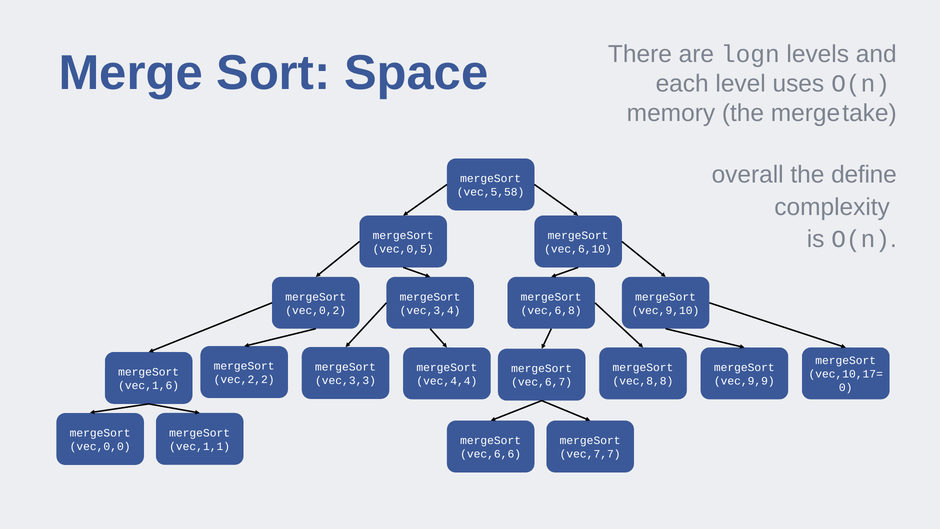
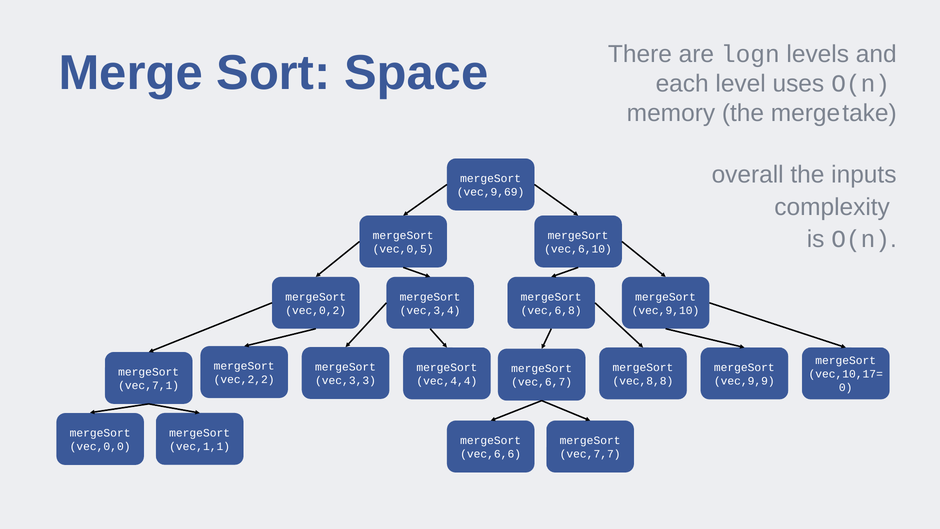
define: define -> inputs (864, 175)
vec,5,58: vec,5,58 -> vec,9,69 (491, 192)
vec,1,6: vec,1,6 -> vec,7,1 (149, 385)
